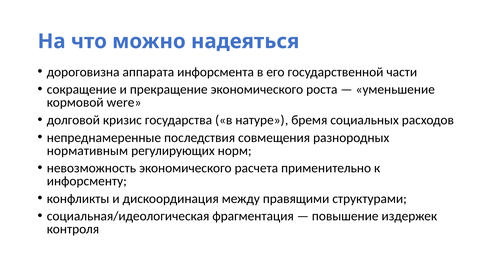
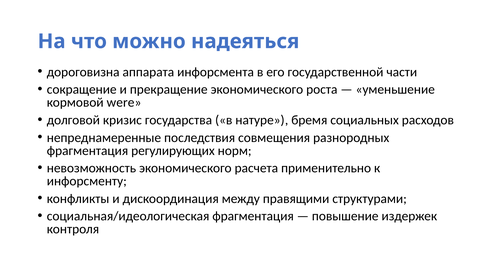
нормативным: нормативным -> фрагментация (87, 151)
